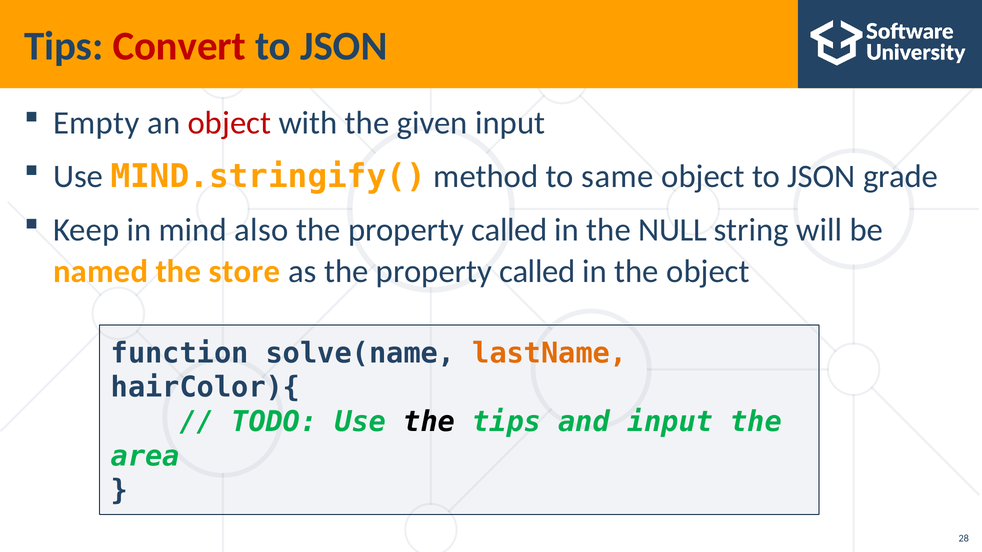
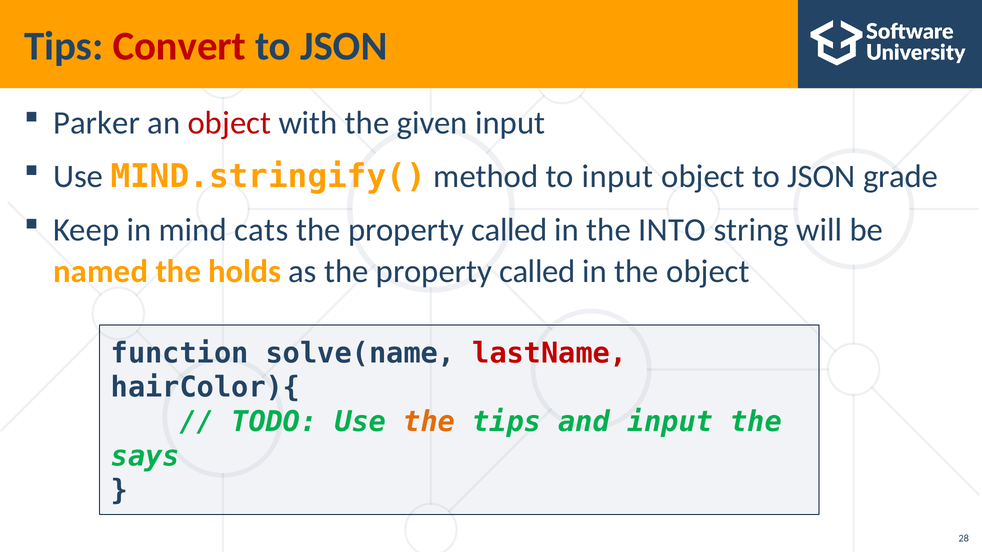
Empty: Empty -> Parker (96, 123)
to same: same -> input (617, 177)
also: also -> cats (261, 230)
NULL: NULL -> INTO (672, 230)
store: store -> holds (245, 271)
lastName colour: orange -> red (550, 353)
the colour: black -> orange (429, 422)
area: area -> says (145, 456)
